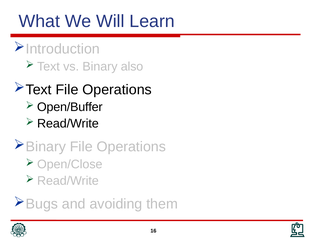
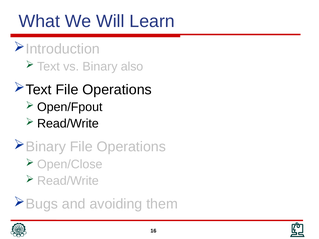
Open/Buffer: Open/Buffer -> Open/Fpout (70, 107)
